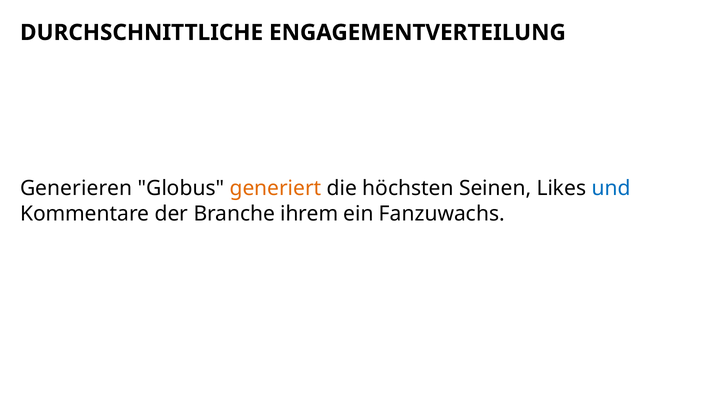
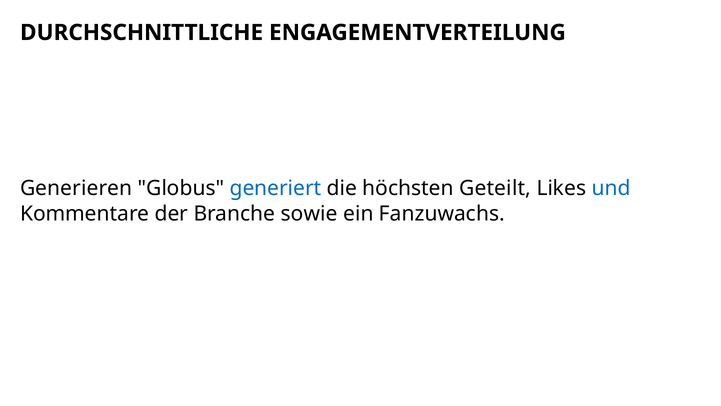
generiert colour: orange -> blue (276, 188)
Seinen: Seinen -> Geteilt (495, 188)
ihrem: ihrem -> sowie (309, 213)
